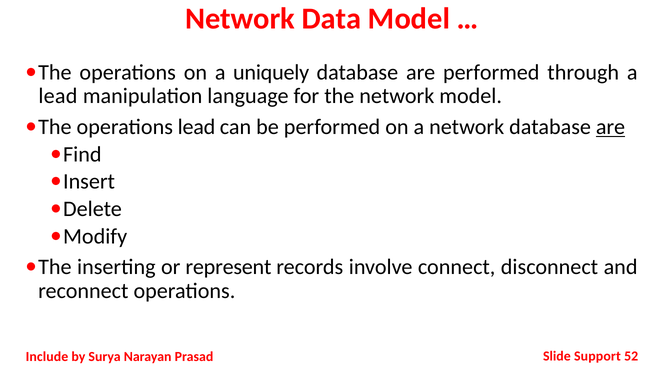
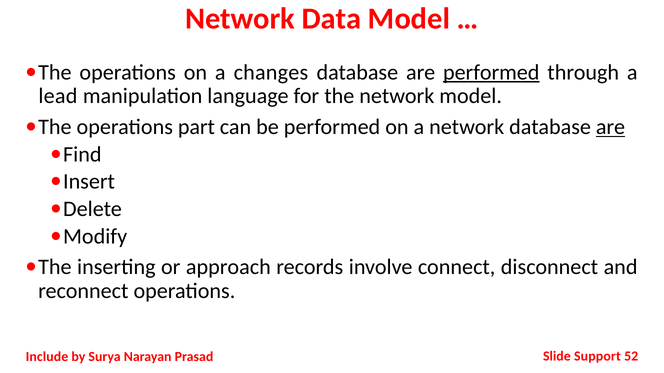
uniquely: uniquely -> changes (271, 72)
performed underline: none -> present (491, 72)
operations lead: lead -> part (196, 127)
represent: represent -> approach (228, 267)
